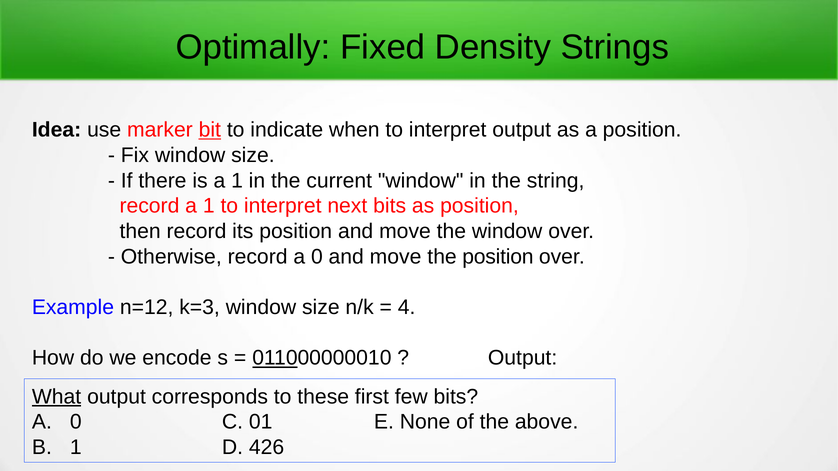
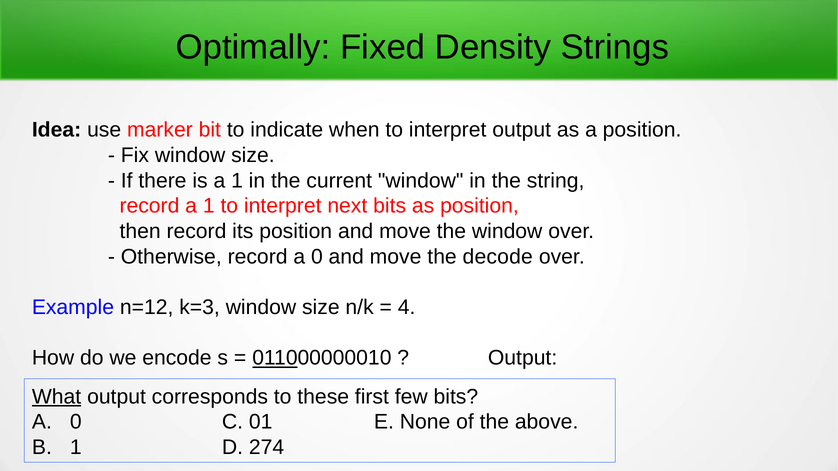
bit underline: present -> none (210, 130)
the position: position -> decode (498, 257)
426: 426 -> 274 (267, 448)
